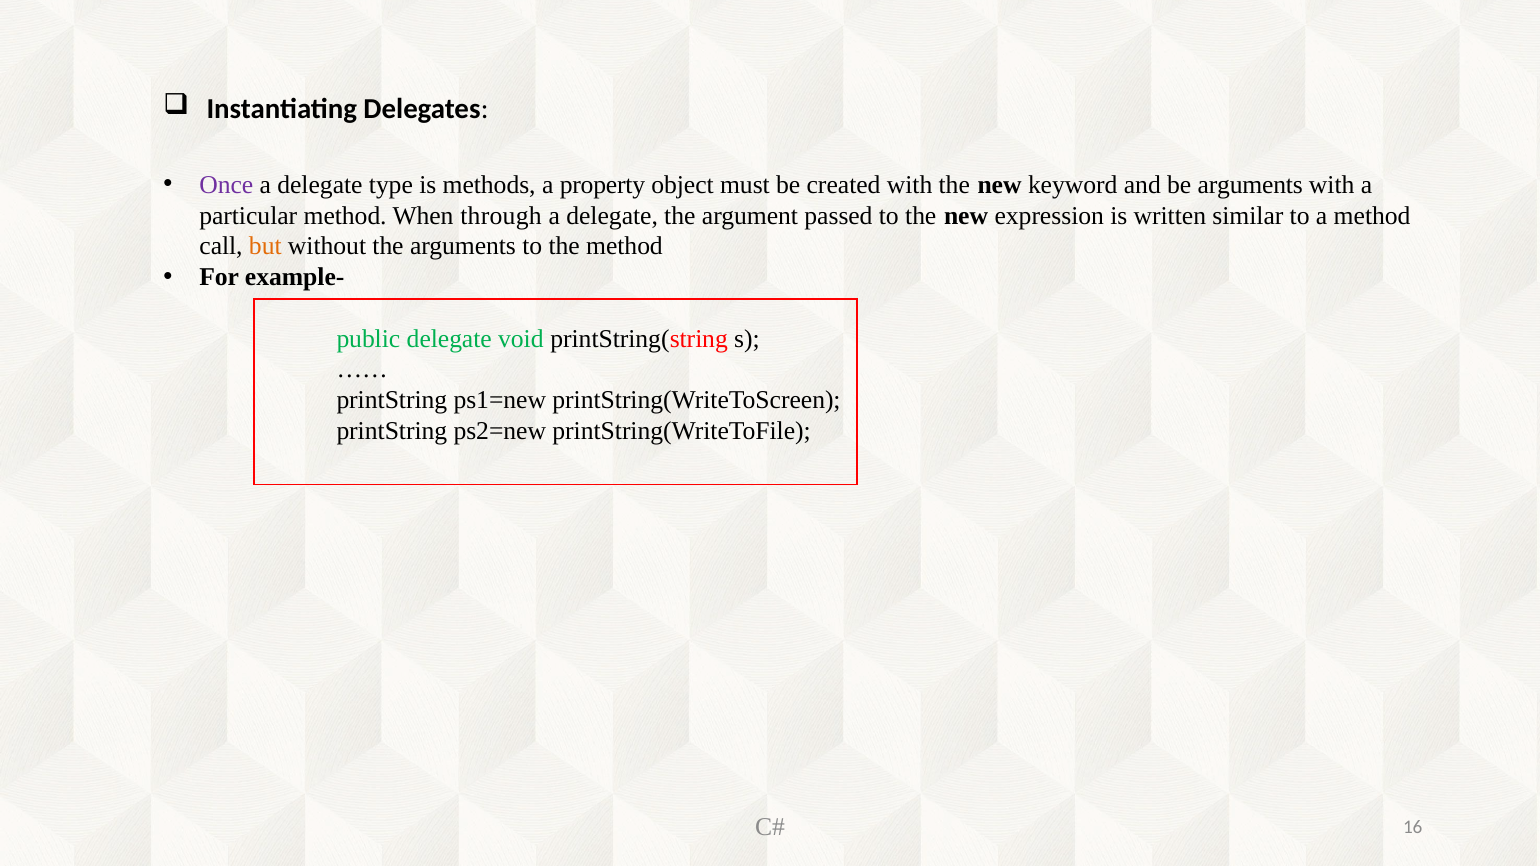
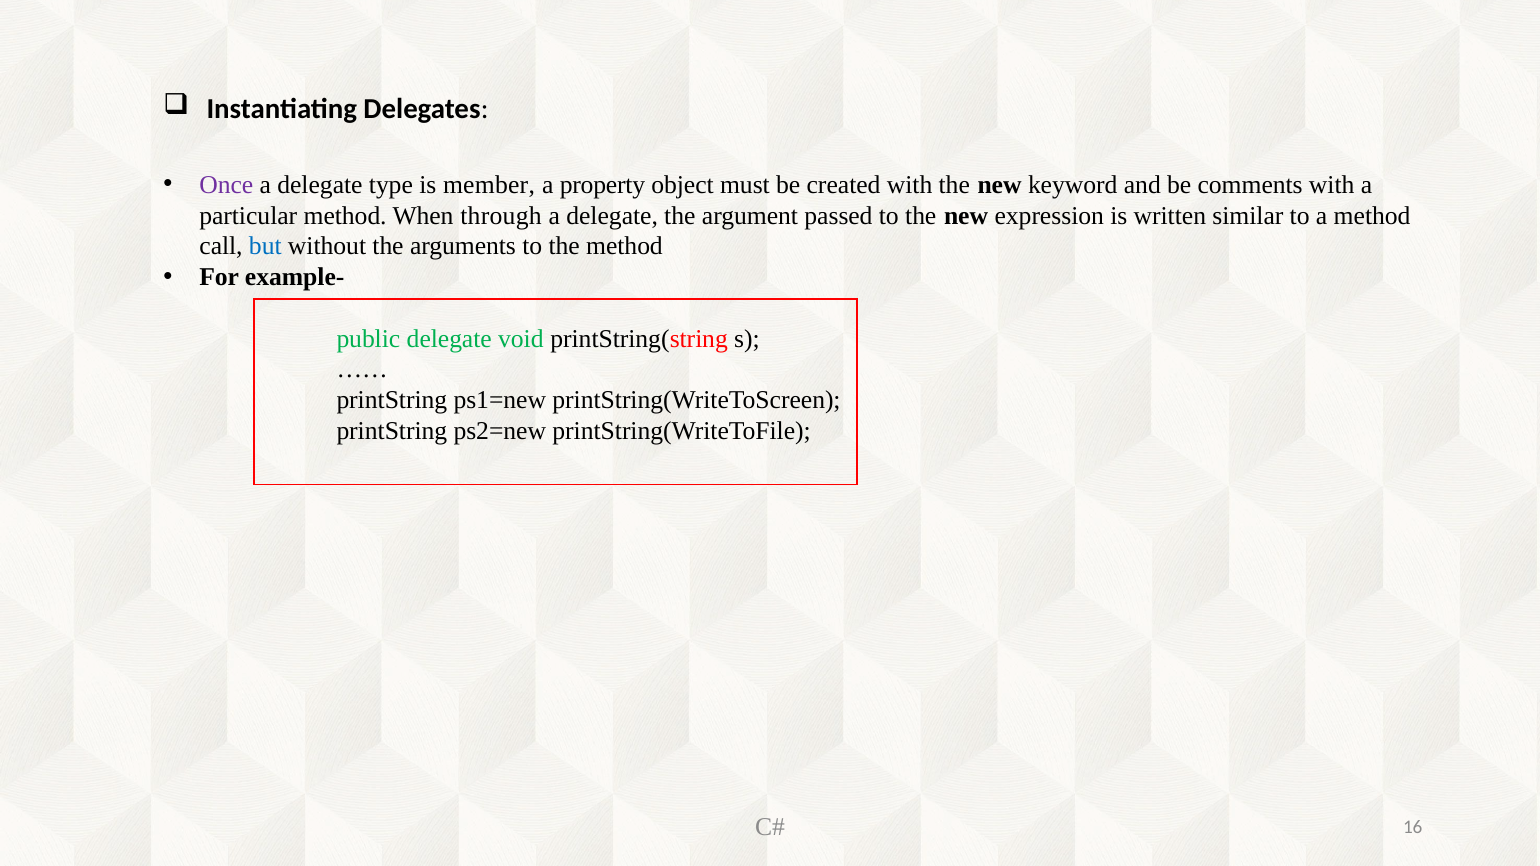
methods: methods -> member (489, 185)
be arguments: arguments -> comments (1250, 185)
but colour: orange -> blue (265, 246)
